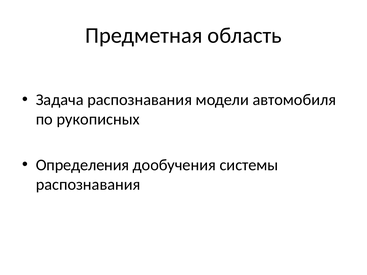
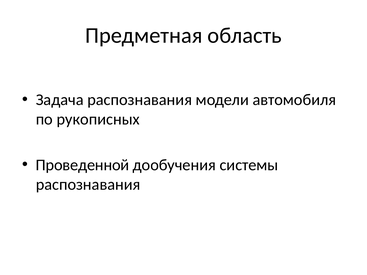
Определения: Определения -> Проведенной (82, 165)
